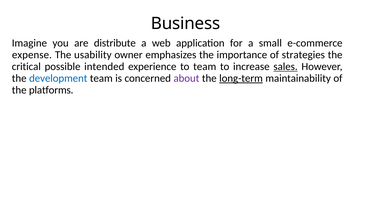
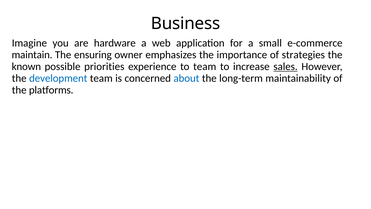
distribute: distribute -> hardware (115, 43)
expense: expense -> maintain (32, 55)
usability: usability -> ensuring (93, 55)
critical: critical -> known (26, 66)
intended: intended -> priorities (104, 66)
about colour: purple -> blue (186, 78)
long-term underline: present -> none (241, 78)
